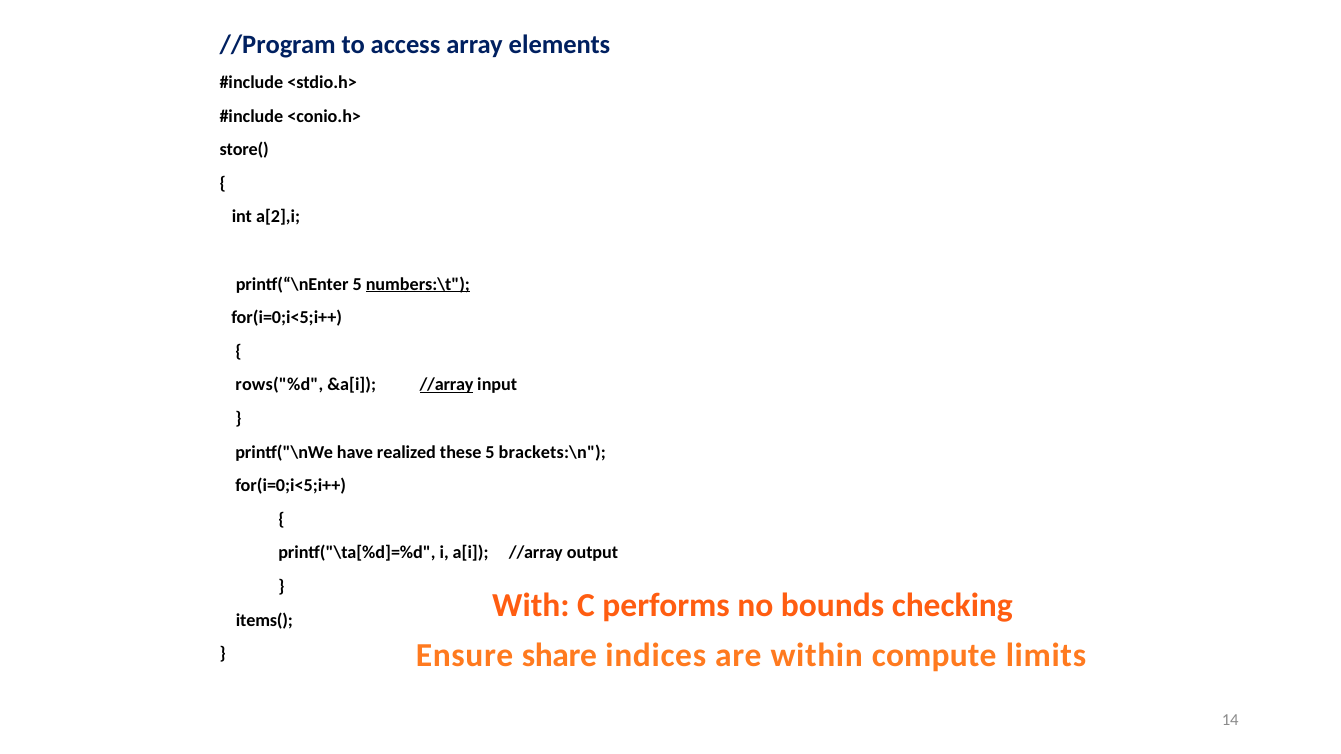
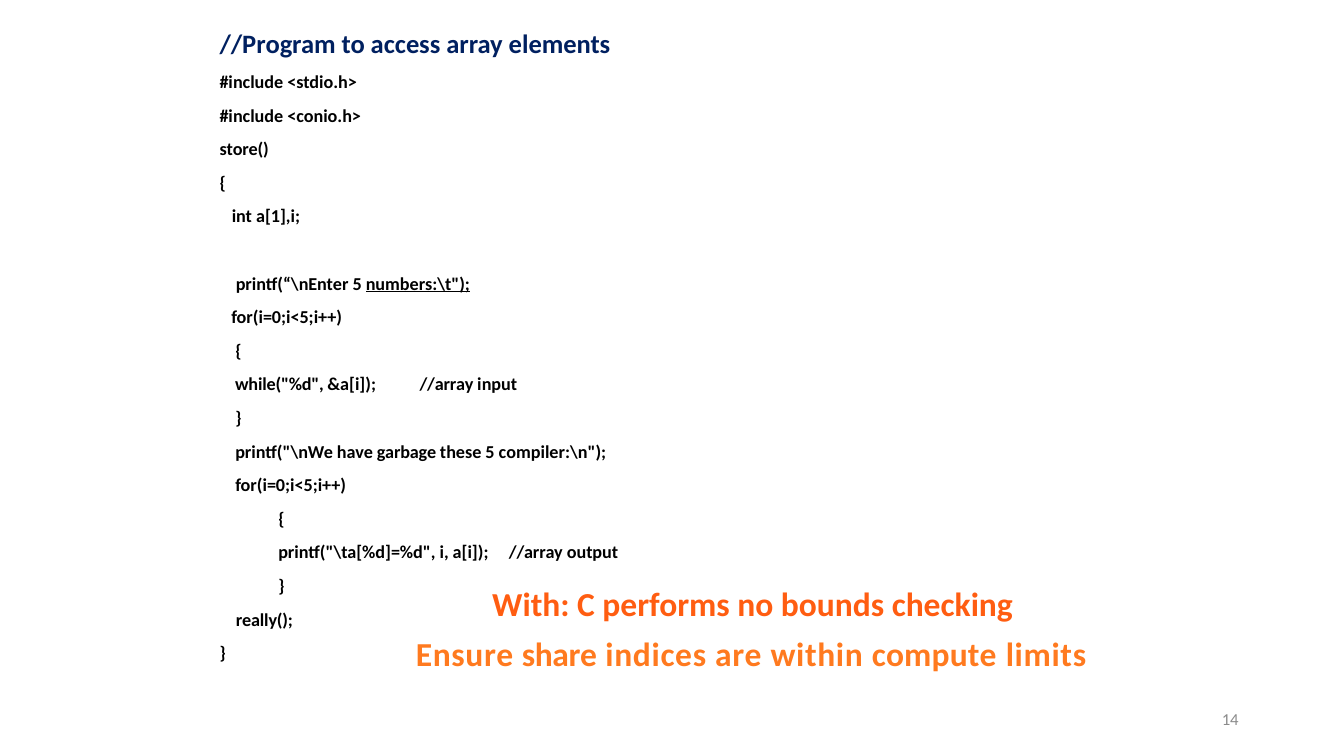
a[2],i: a[2],i -> a[1],i (278, 217)
rows("%d: rows("%d -> while("%d (280, 385)
//array underline: present -> none (446, 385)
realized: realized -> garbage (407, 452)
brackets:\n: brackets:\n -> compiler:\n (552, 452)
items(: items( -> really( (264, 620)
